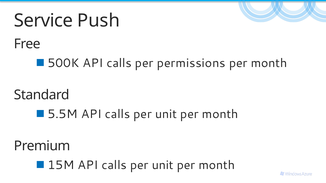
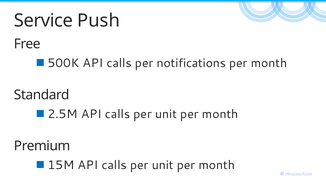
permissions: permissions -> notifications (191, 63)
5.5M: 5.5M -> 2.5M (63, 114)
